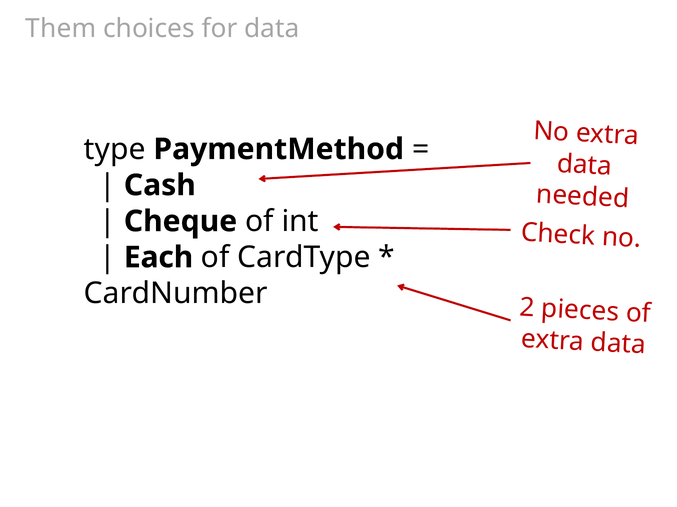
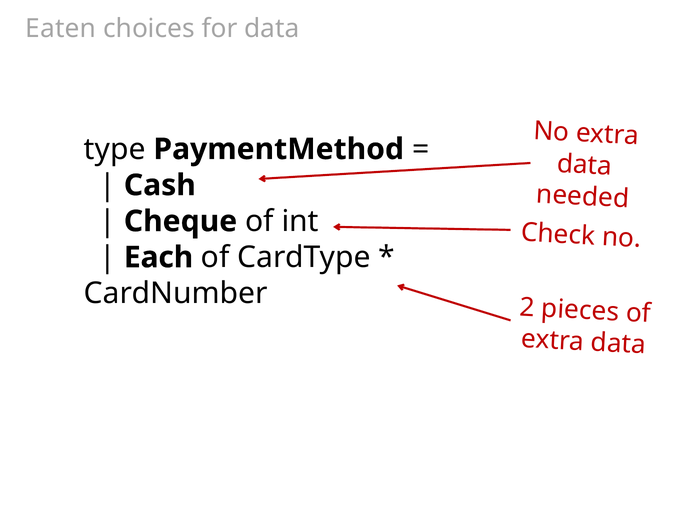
Them: Them -> Eaten (61, 29)
